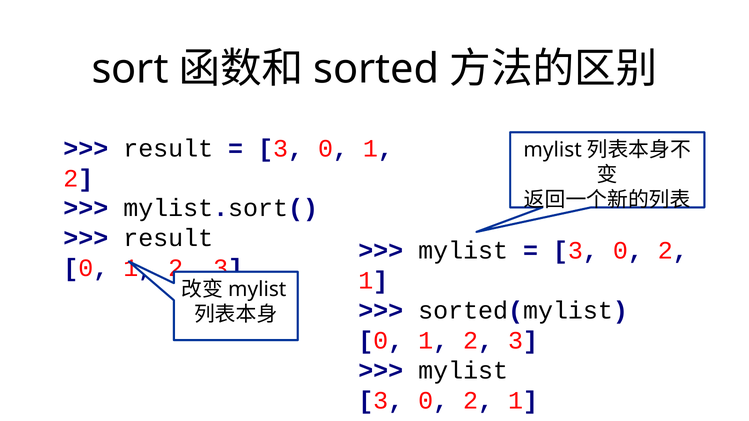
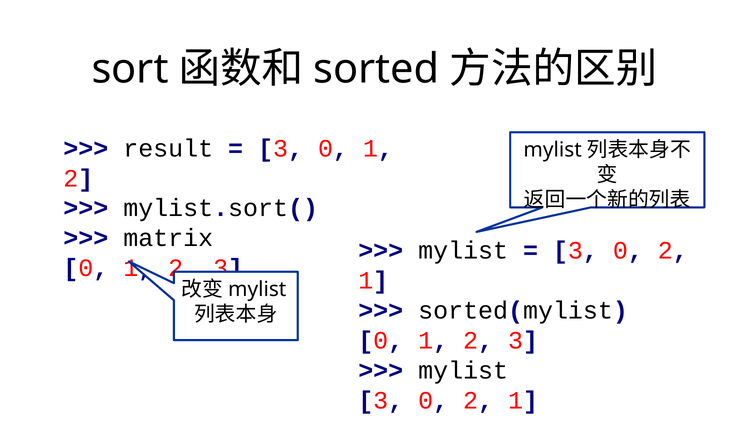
result: result -> matrix (168, 238)
